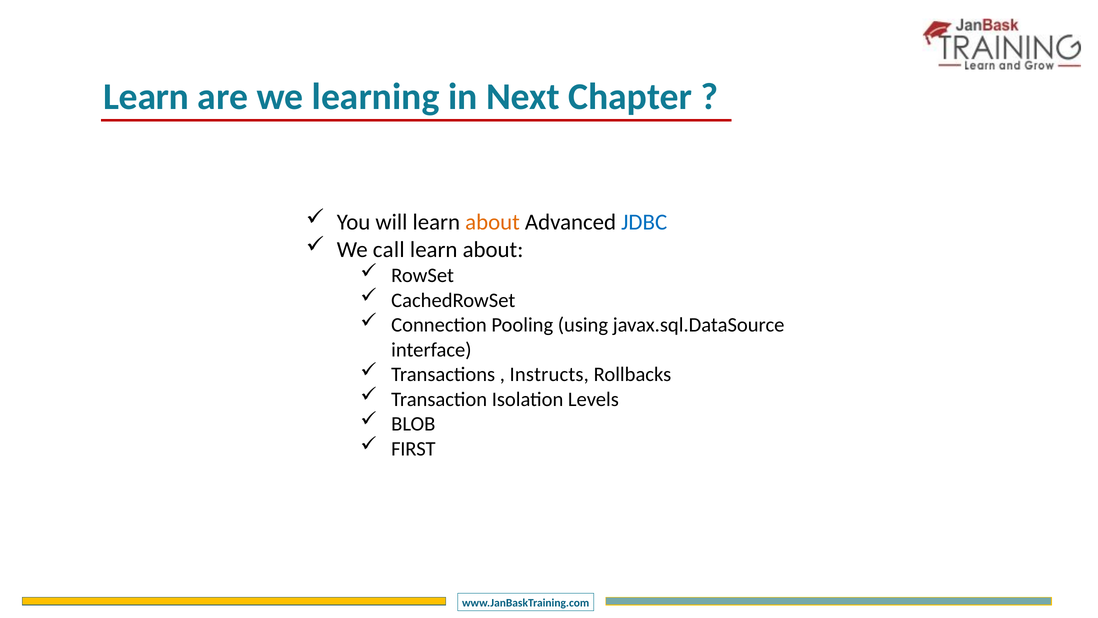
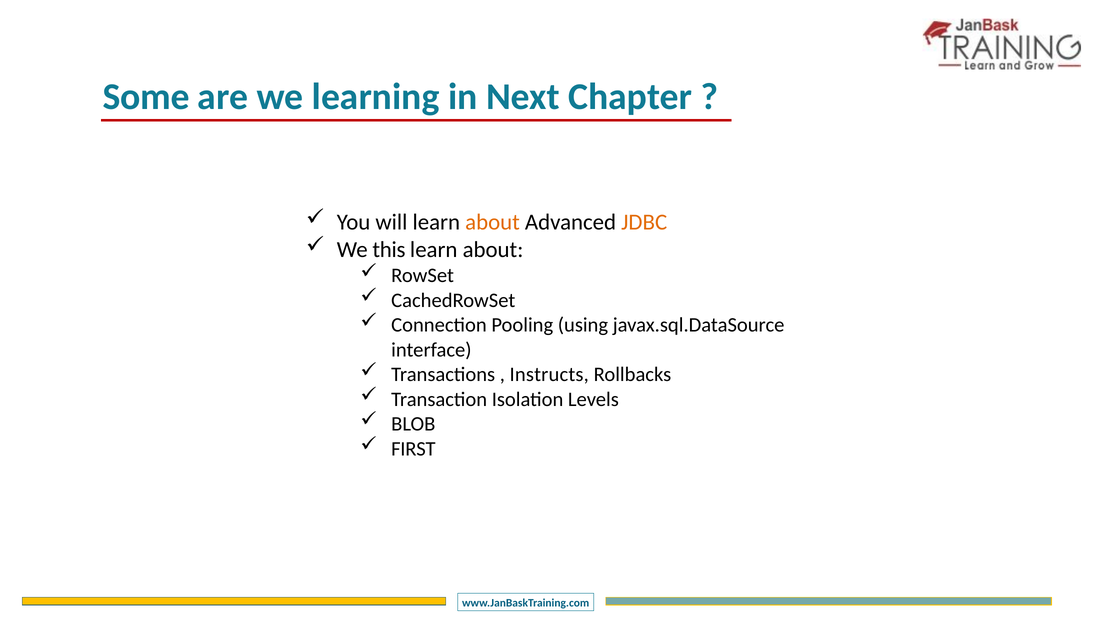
Learn: Learn -> Some (146, 97)
JDBC colour: blue -> orange (644, 222)
call: call -> this (389, 250)
